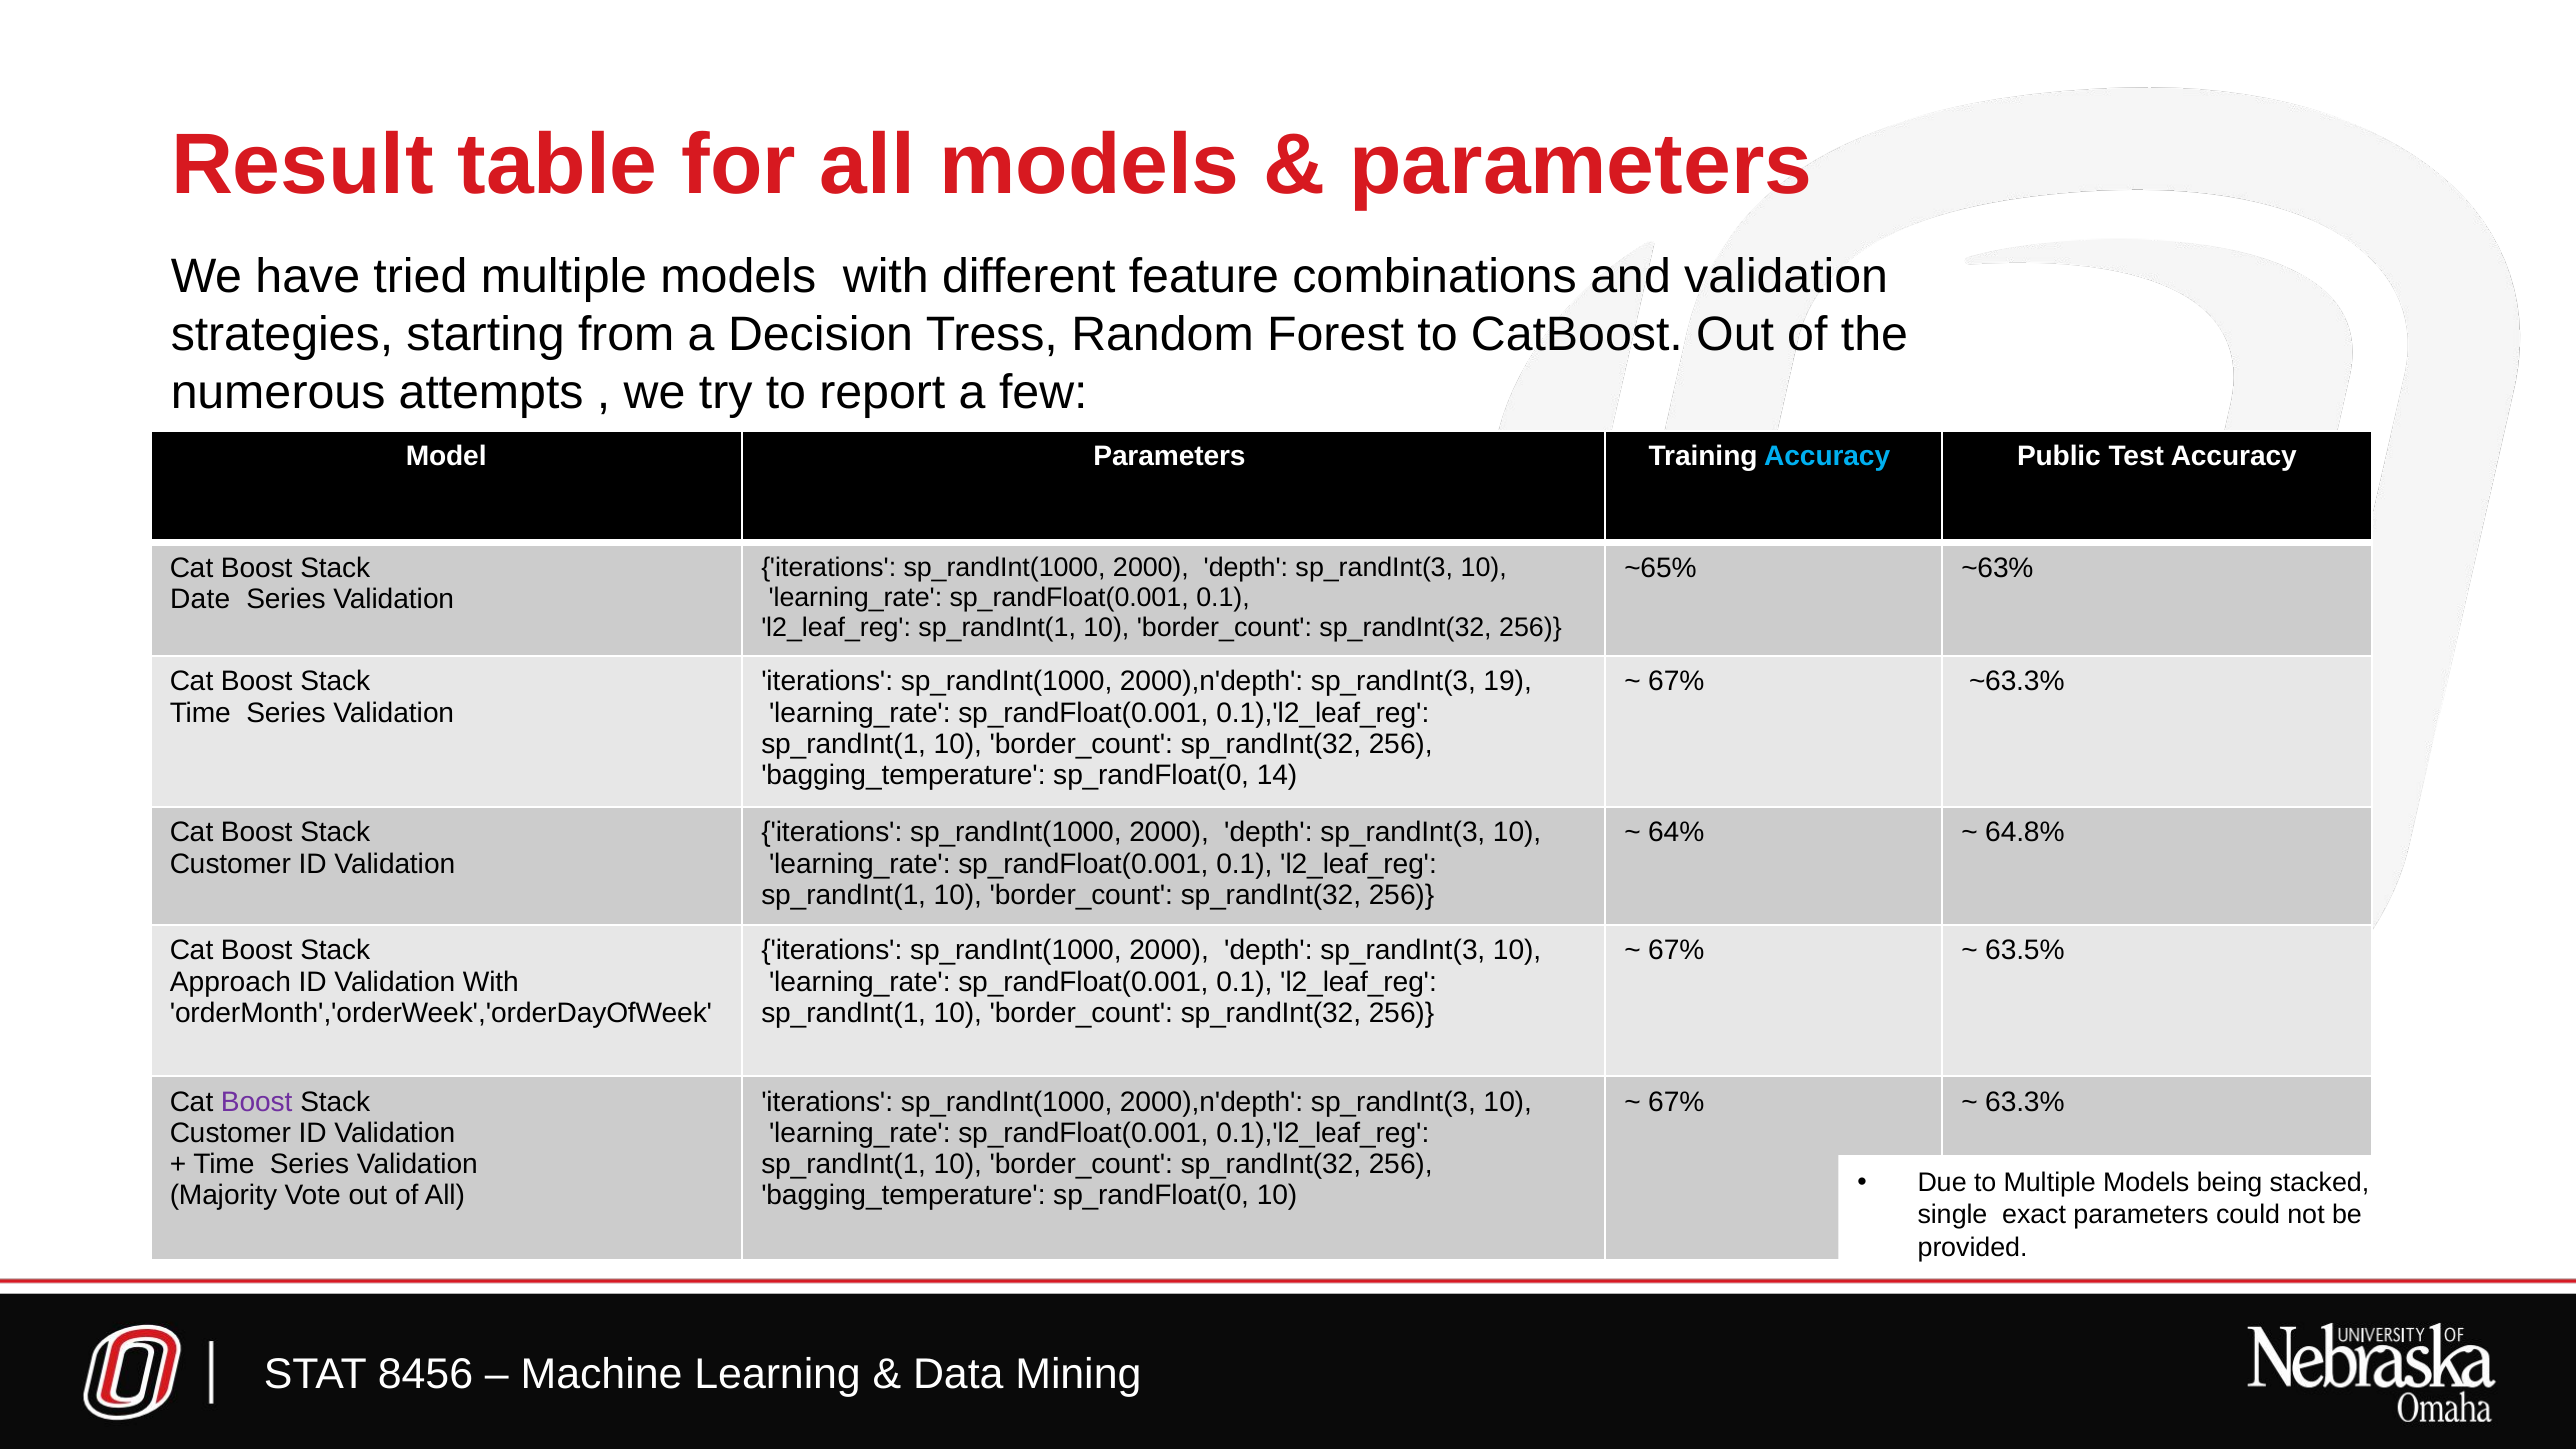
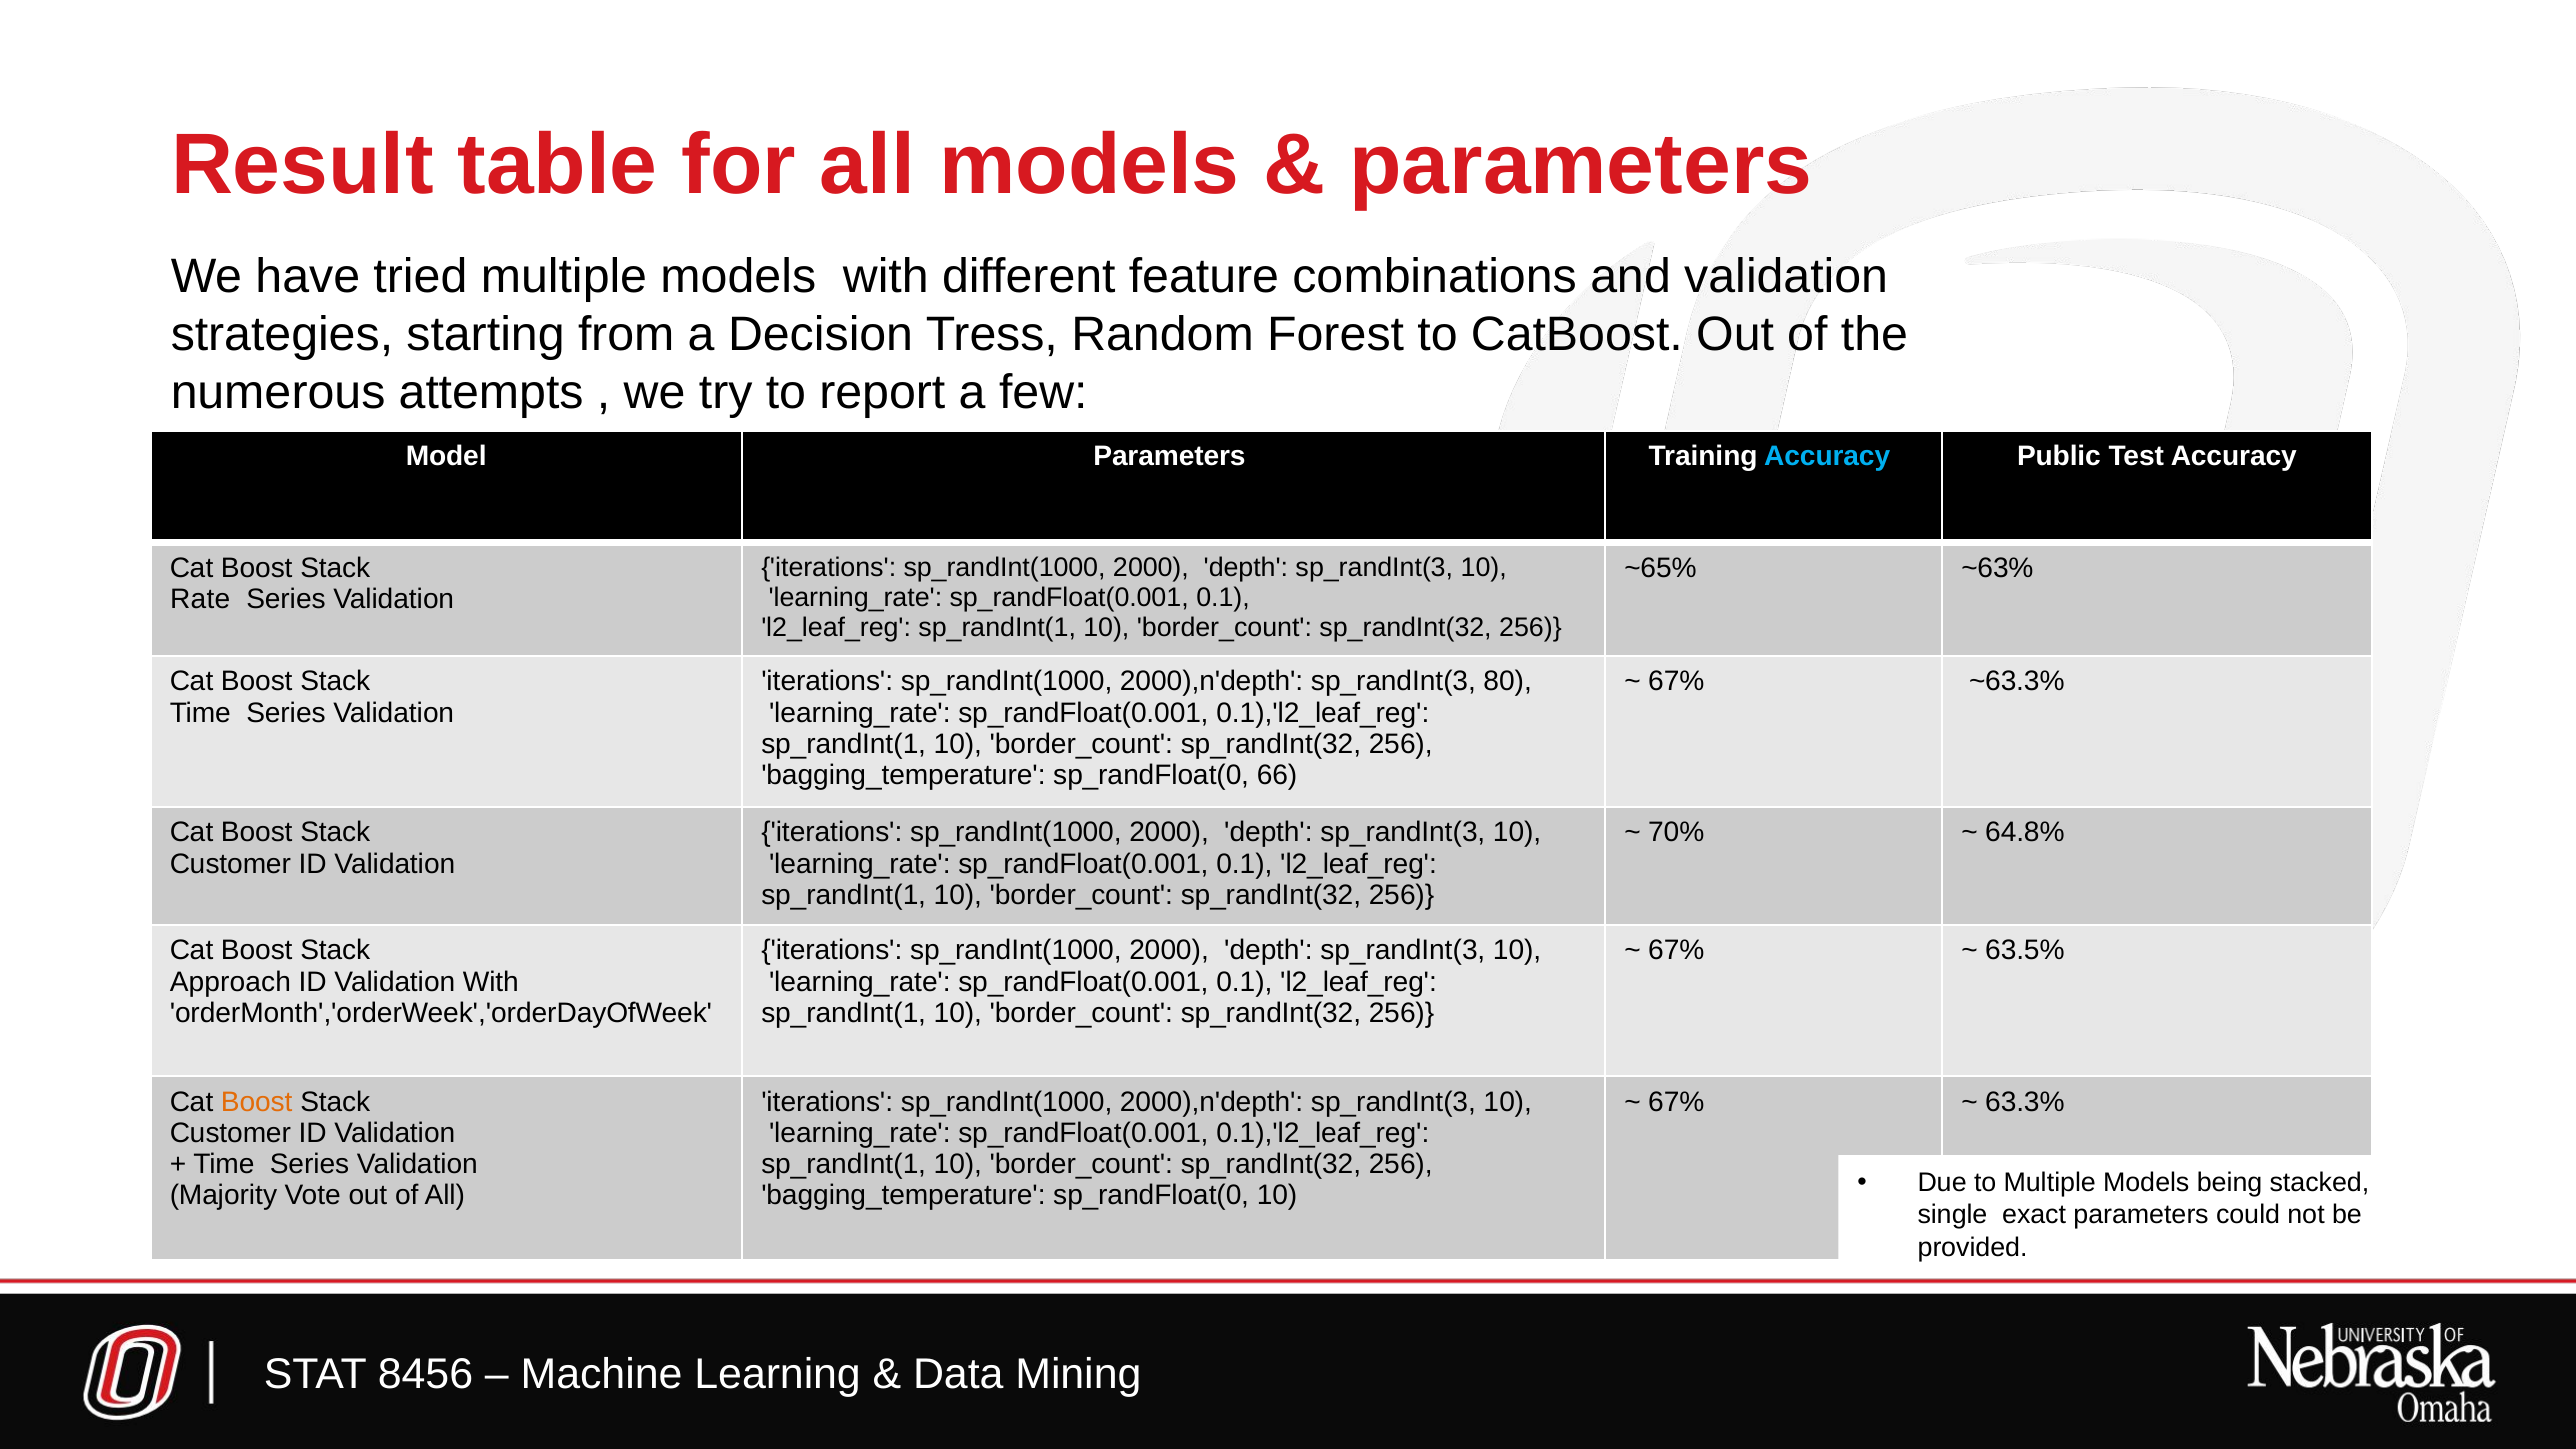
Date: Date -> Rate (200, 599)
19: 19 -> 80 (1508, 682)
14: 14 -> 66 (1277, 775)
64%: 64% -> 70% (1676, 833)
Boost colour: purple -> orange (257, 1102)
